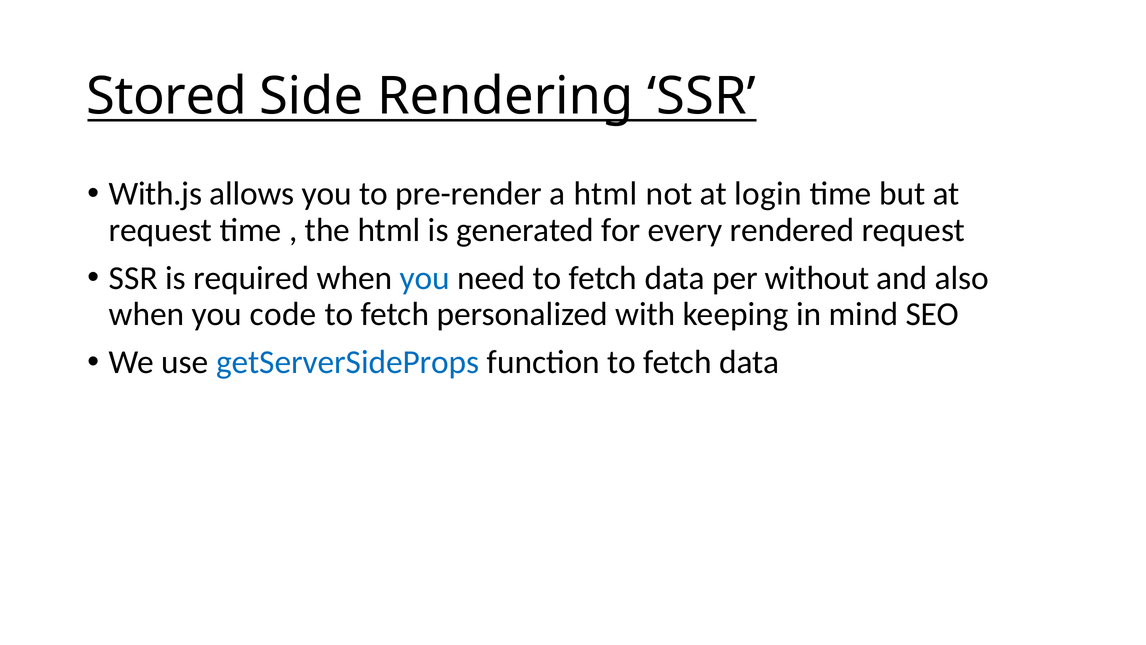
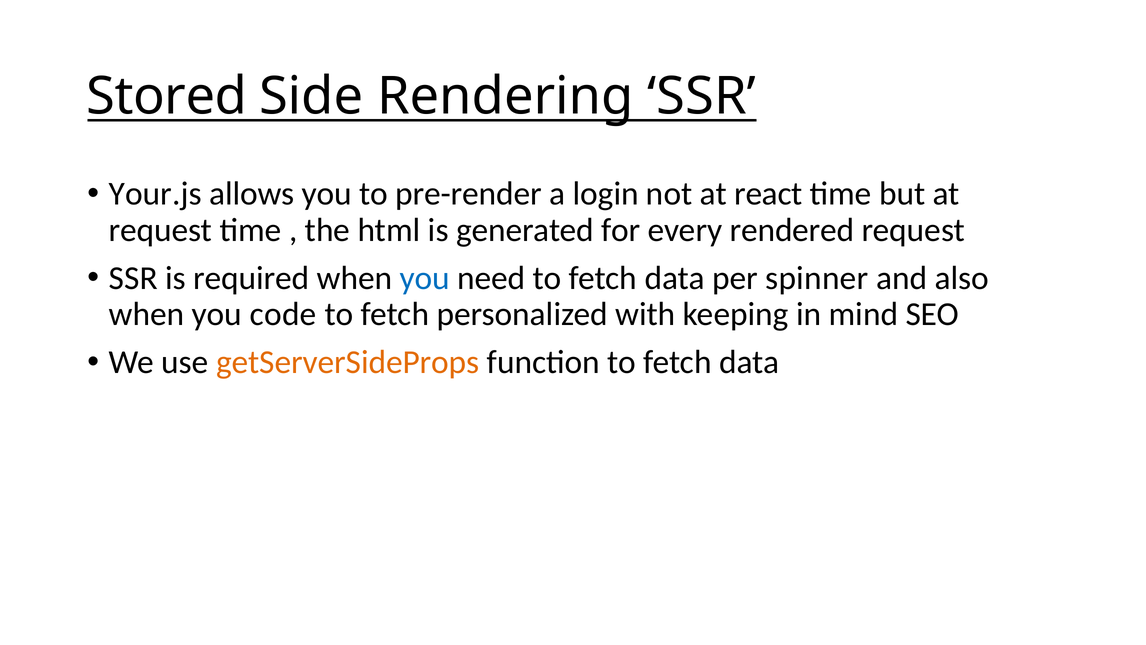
With.js: With.js -> Your.js (155, 194)
a html: html -> login (606, 194)
login: login -> react (768, 194)
without: without -> spinner (817, 278)
getServerSideProps colour: blue -> orange (348, 362)
